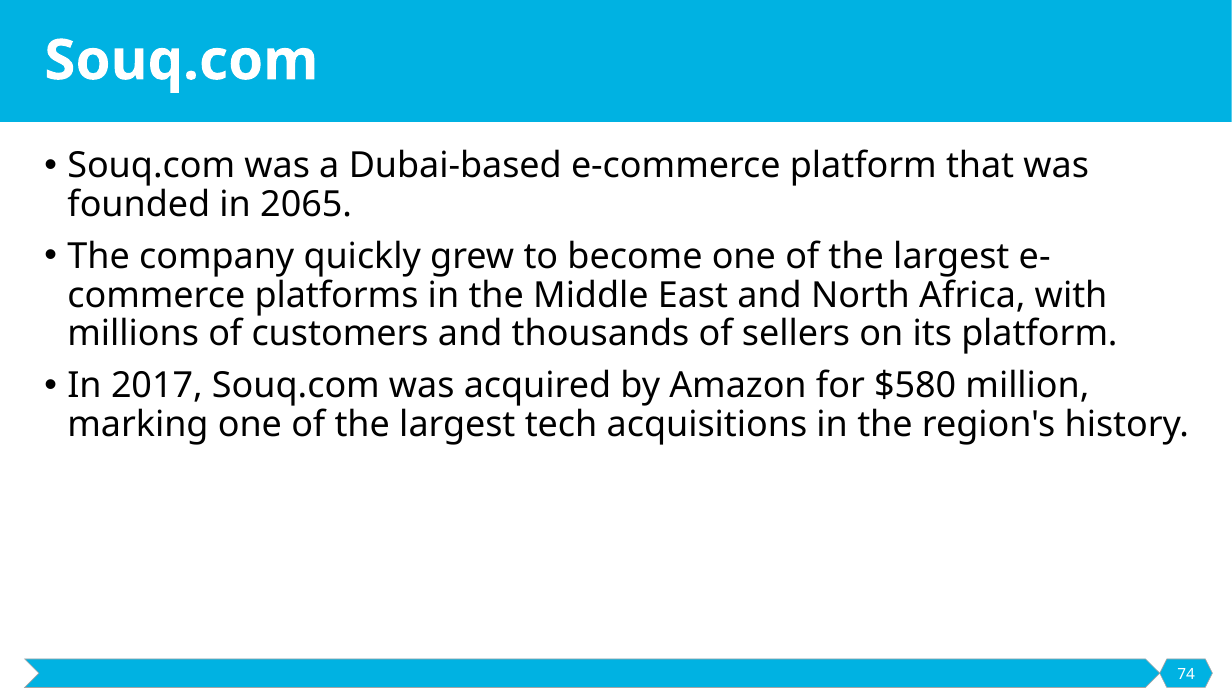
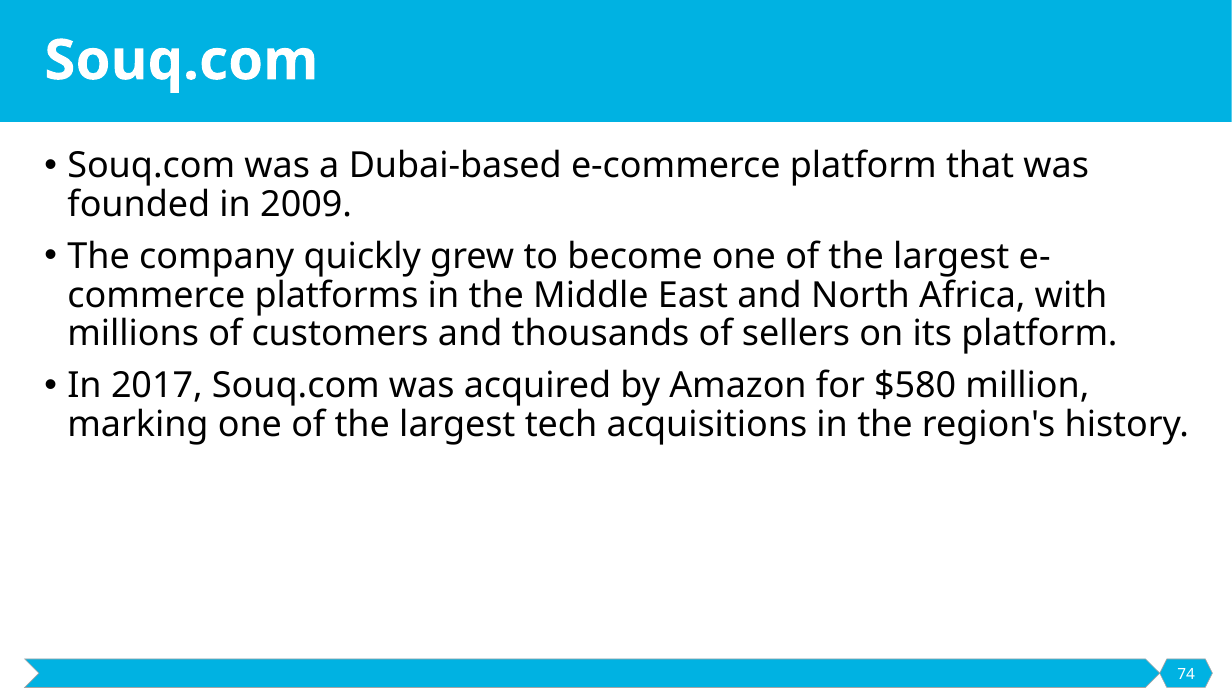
2065: 2065 -> 2009 (306, 205)
